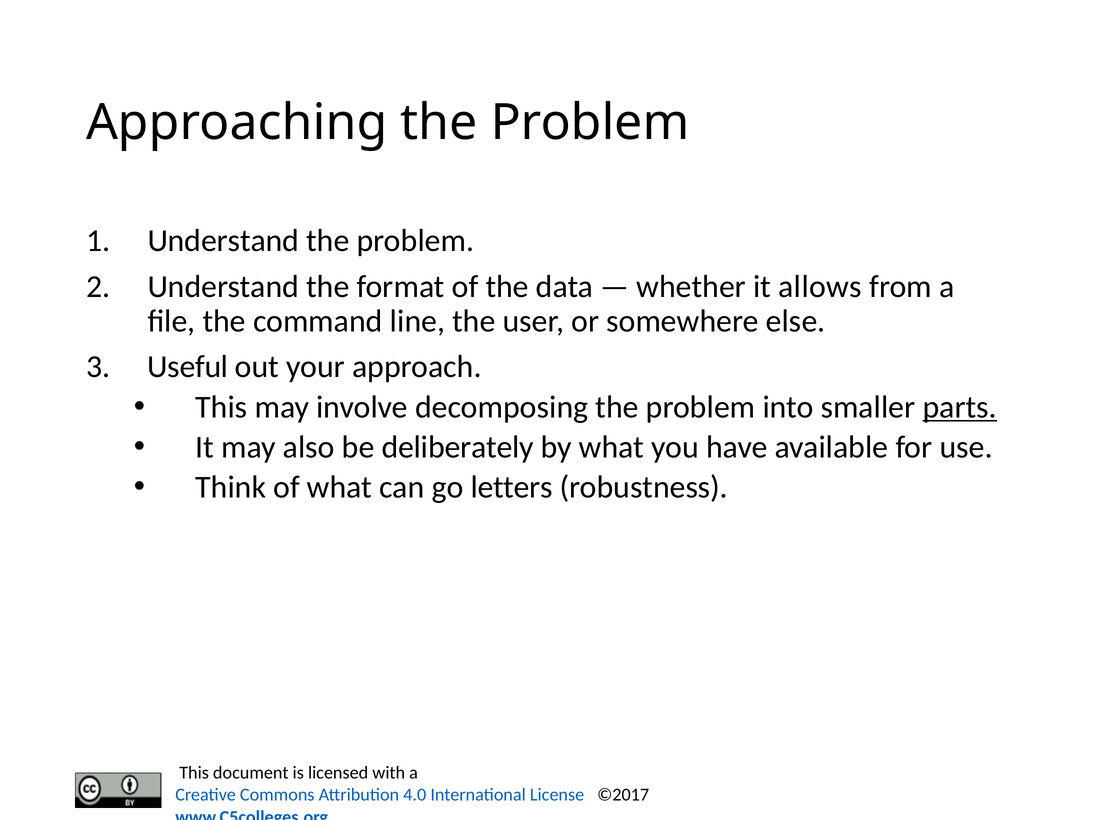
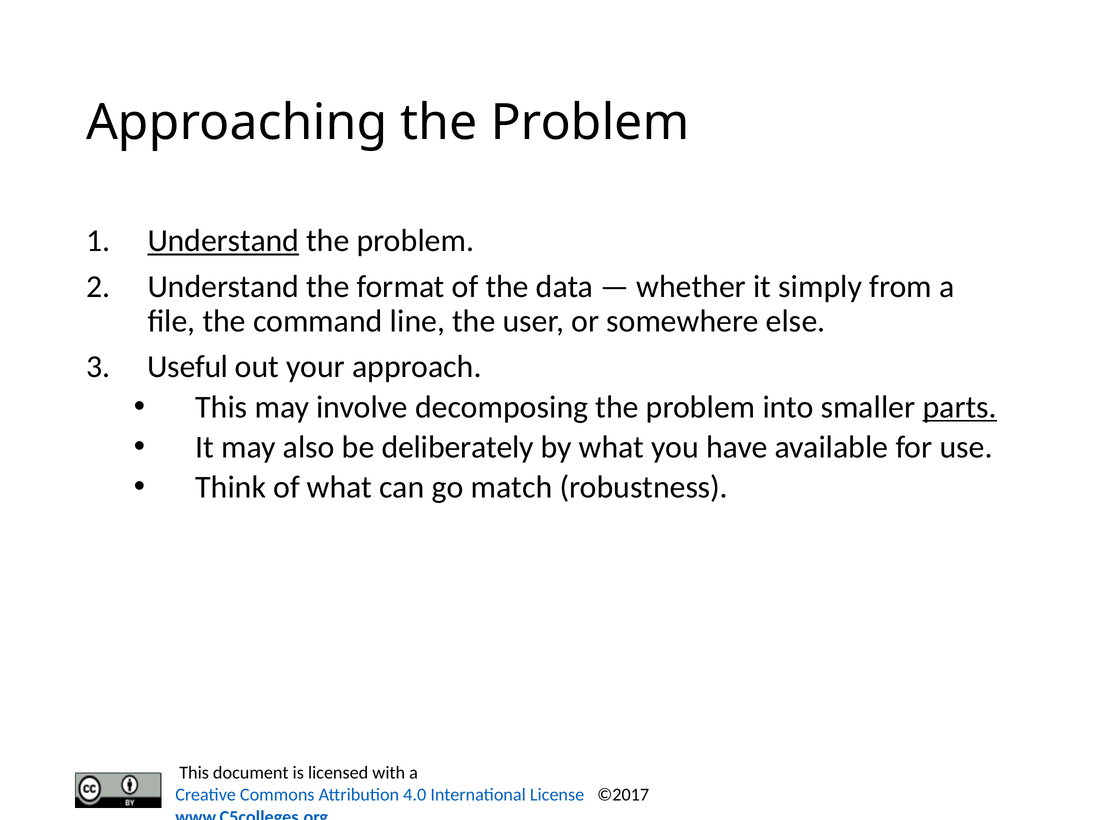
Understand underline: none -> present (223, 241)
allows: allows -> simply (820, 287)
letters: letters -> match (511, 487)
